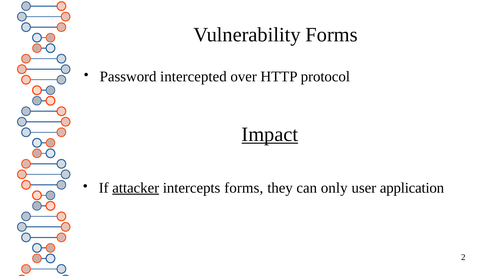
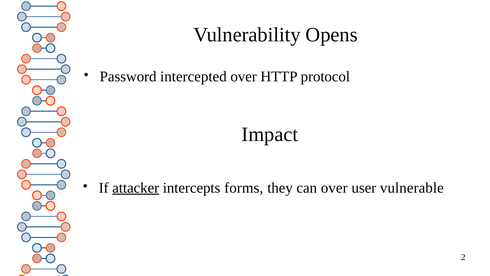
Vulnerability Forms: Forms -> Opens (332, 35)
Impact underline: present -> none (270, 134)
can only: only -> over (334, 188)
application: application -> vulnerable (412, 188)
